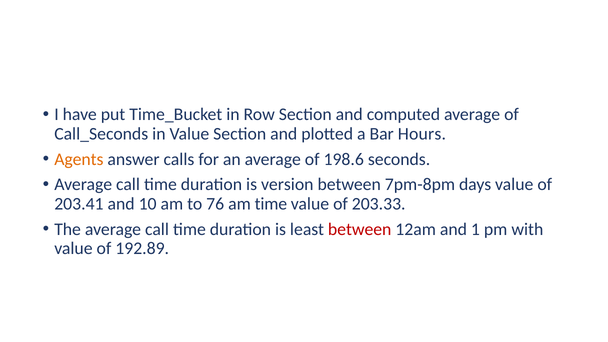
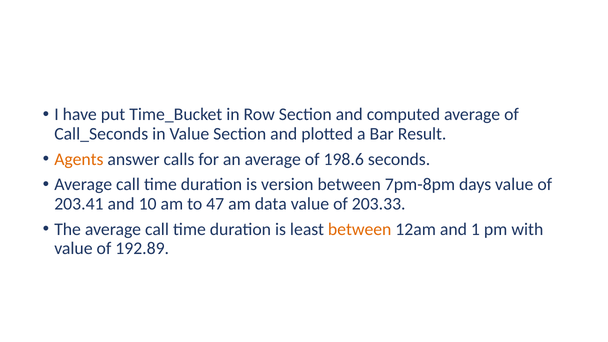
Hours: Hours -> Result (422, 134)
76: 76 -> 47 (215, 204)
am time: time -> data (271, 204)
between colour: red -> orange (360, 229)
